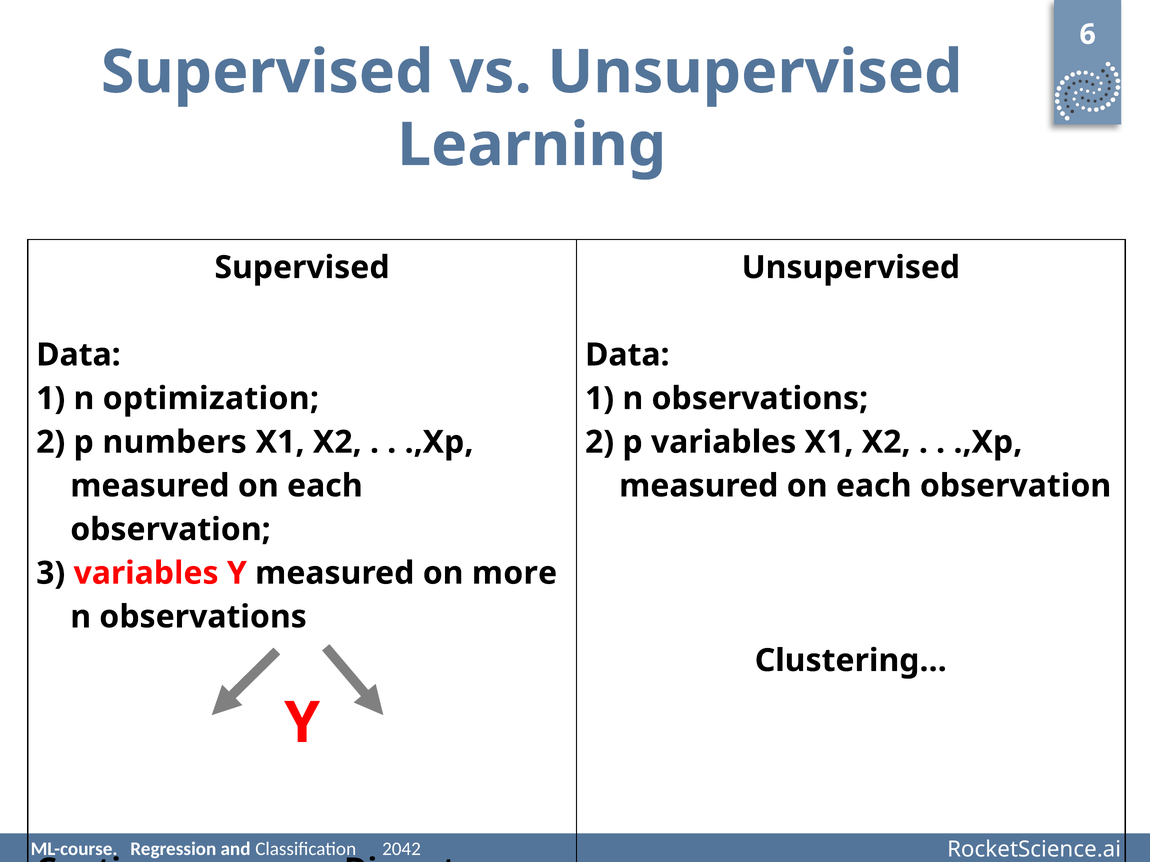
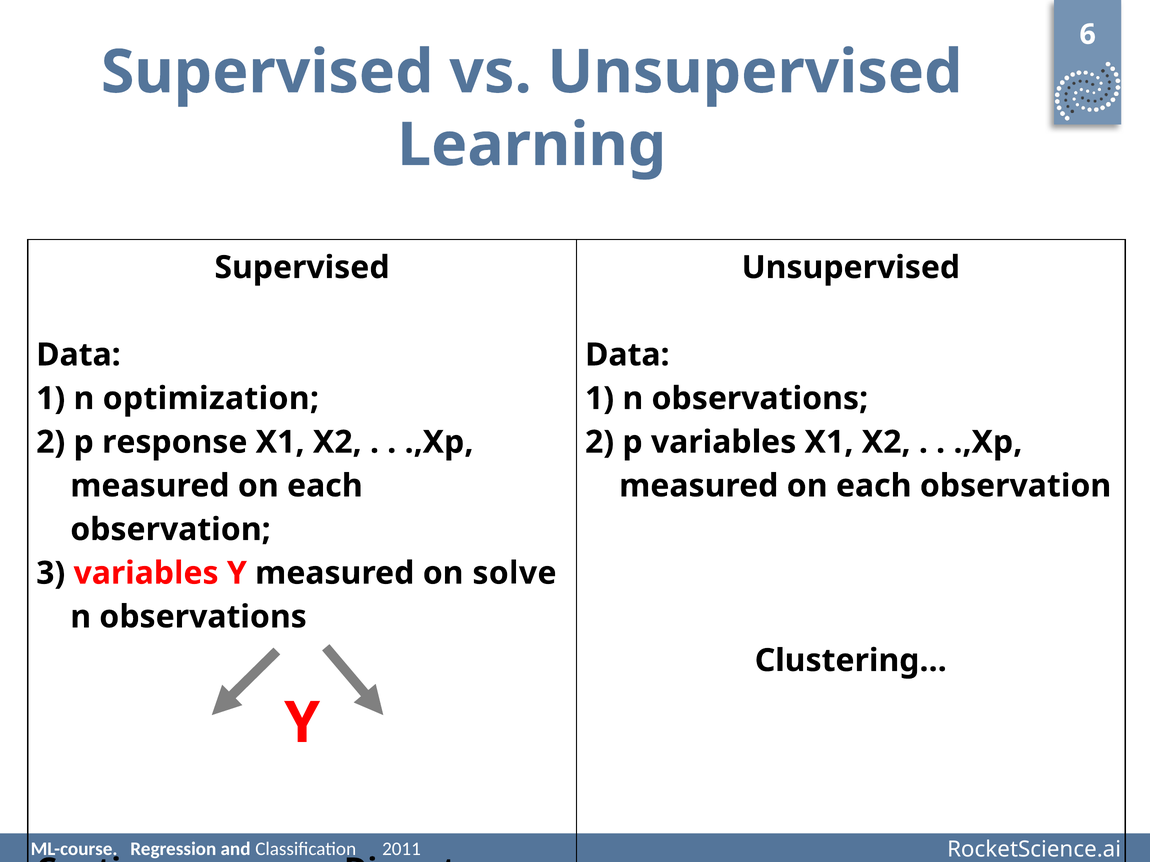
numbers: numbers -> response (175, 442)
more: more -> solve (514, 574)
2042: 2042 -> 2011 (402, 849)
